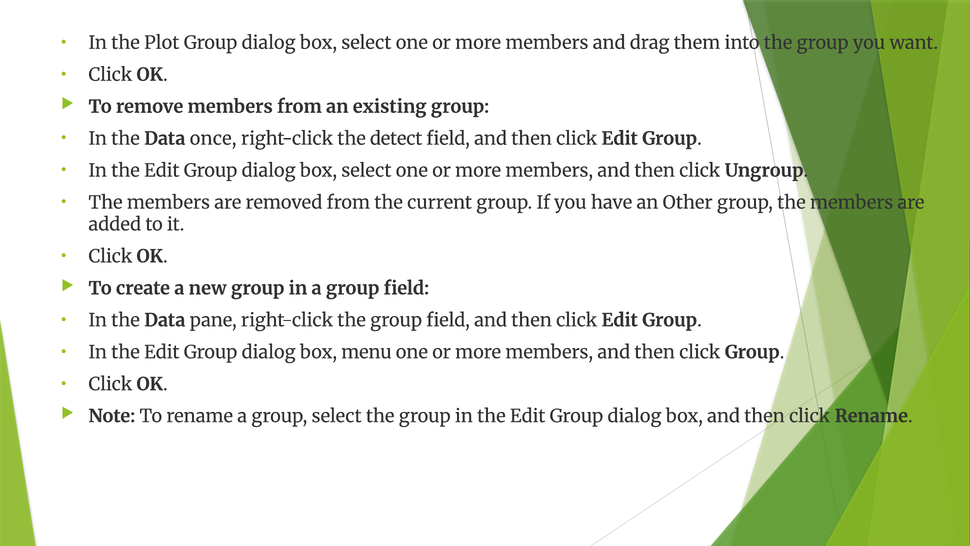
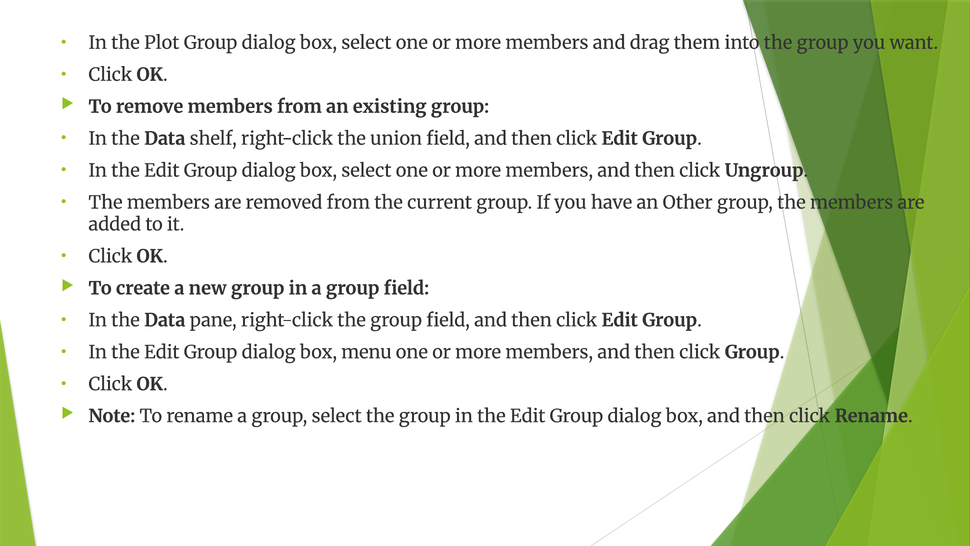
once: once -> shelf (213, 139)
detect: detect -> union (396, 139)
